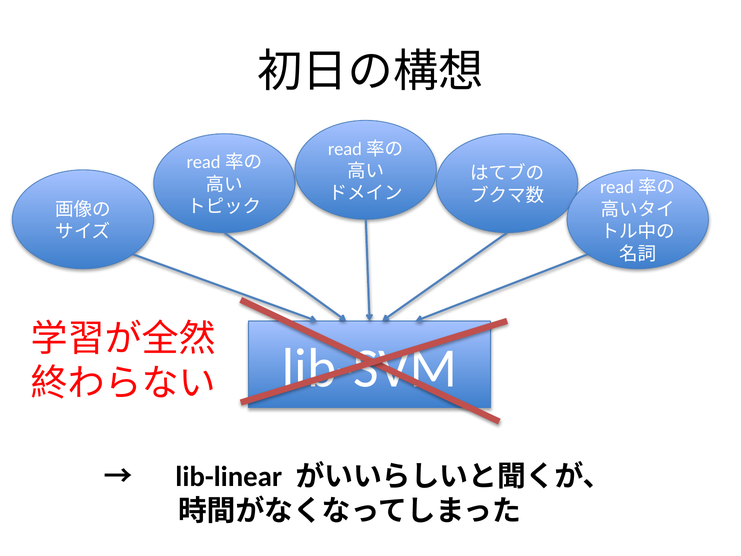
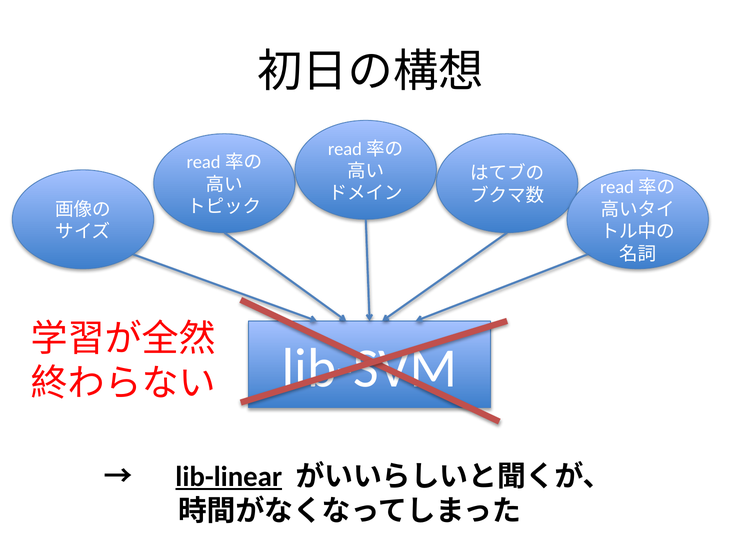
lib-linear underline: none -> present (229, 476)
